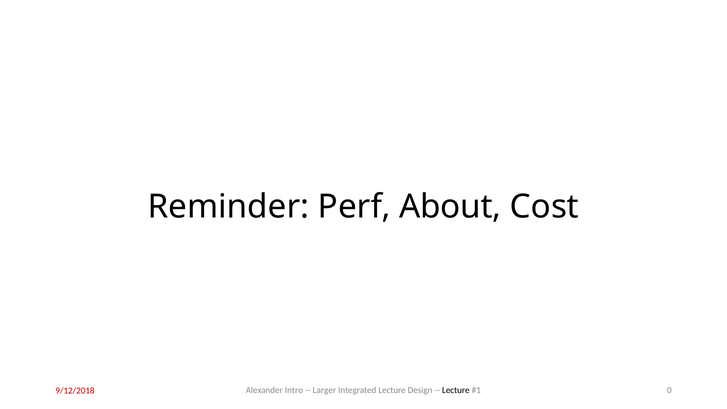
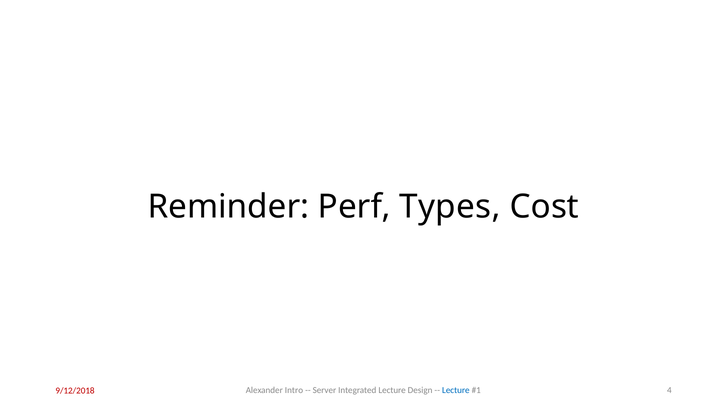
About: About -> Types (450, 207)
Larger: Larger -> Server (324, 390)
Lecture colour: black -> blue (456, 390)
0: 0 -> 4 (669, 390)
